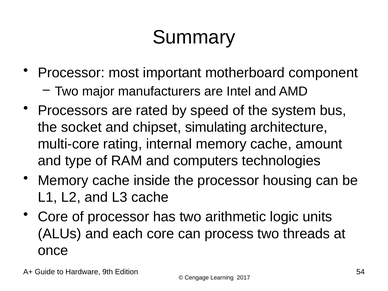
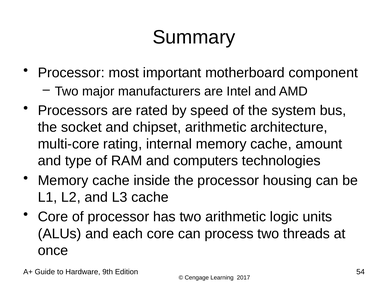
chipset simulating: simulating -> arithmetic (216, 127)
